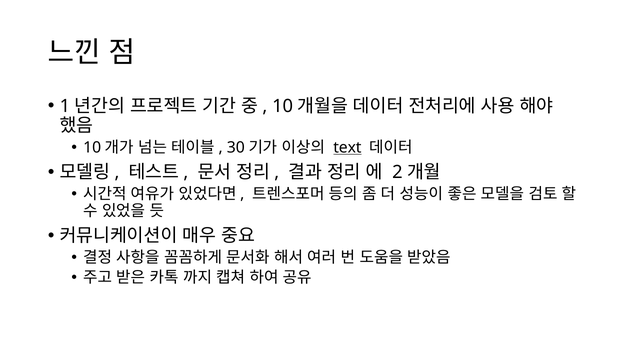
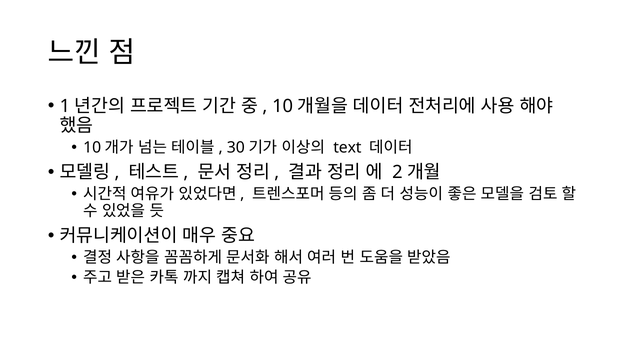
text underline: present -> none (347, 148)
